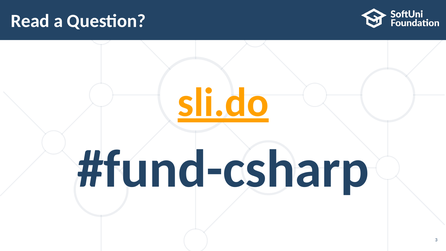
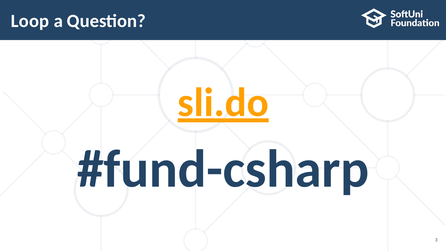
Read: Read -> Loop (30, 21)
